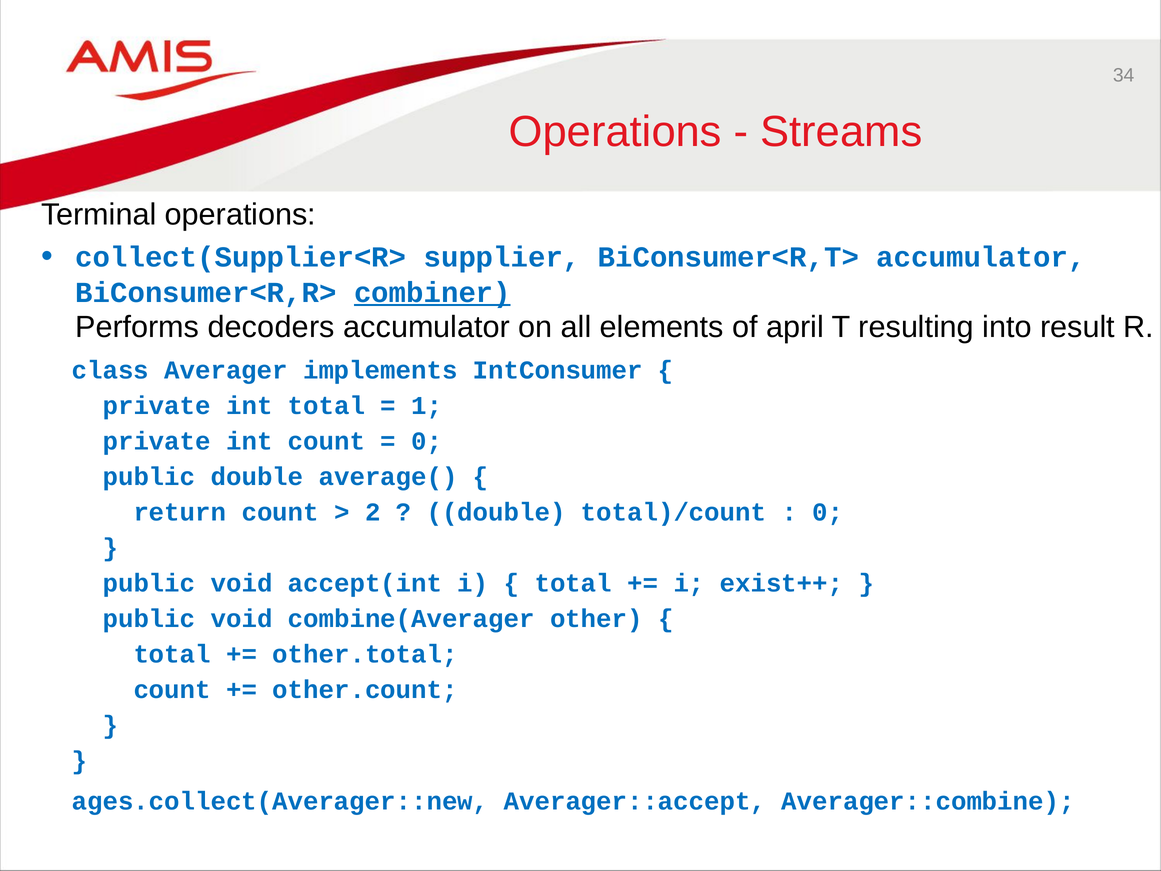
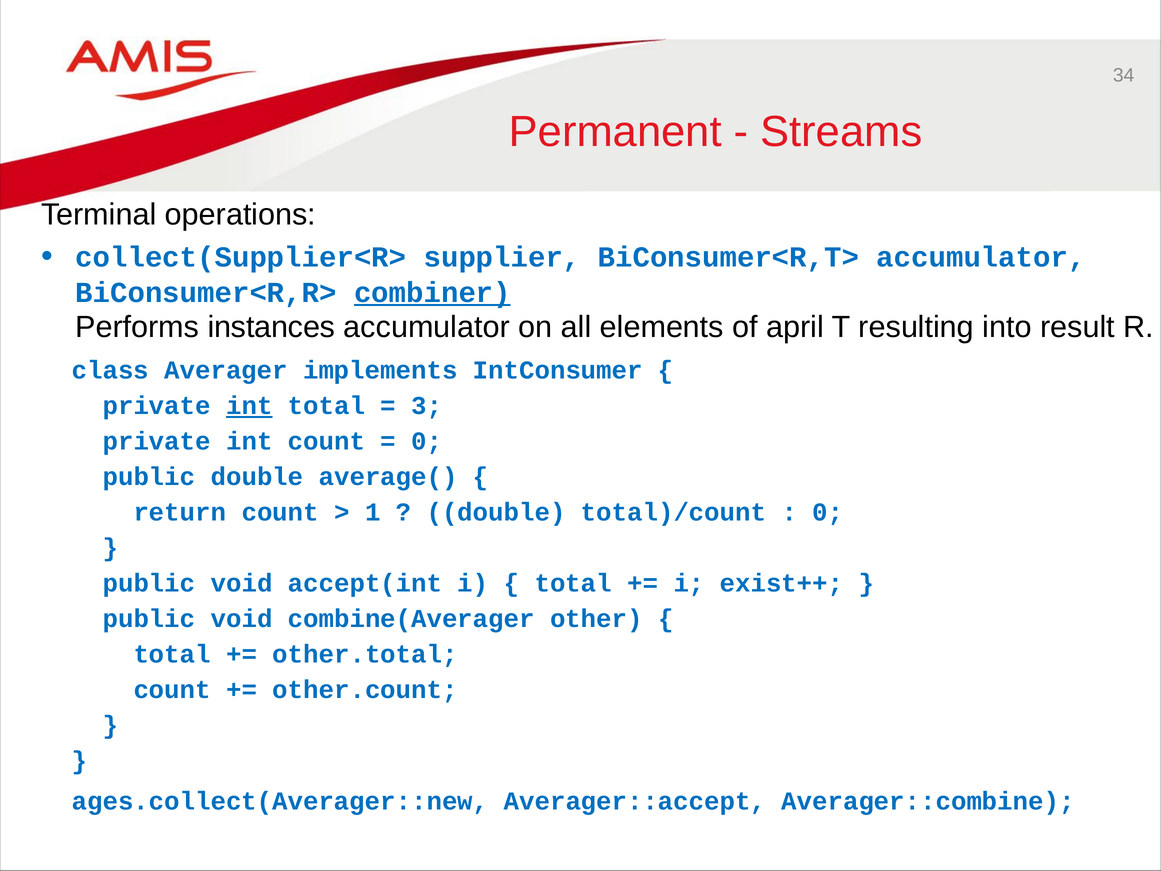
Operations: Operations -> Permanent (615, 132)
decoders: decoders -> instances (271, 327)
int underline: none -> present (249, 406)
1: 1 -> 3 (427, 406)
2: 2 -> 1 (373, 512)
